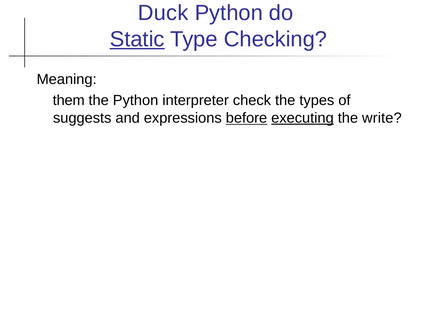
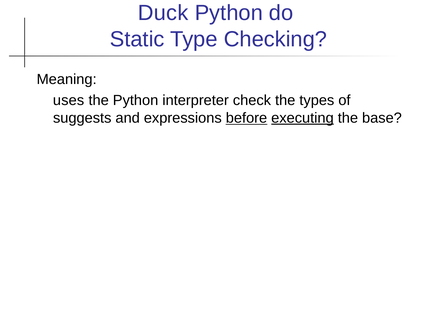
Static underline: present -> none (137, 39)
them: them -> uses (69, 100)
write: write -> base (382, 118)
